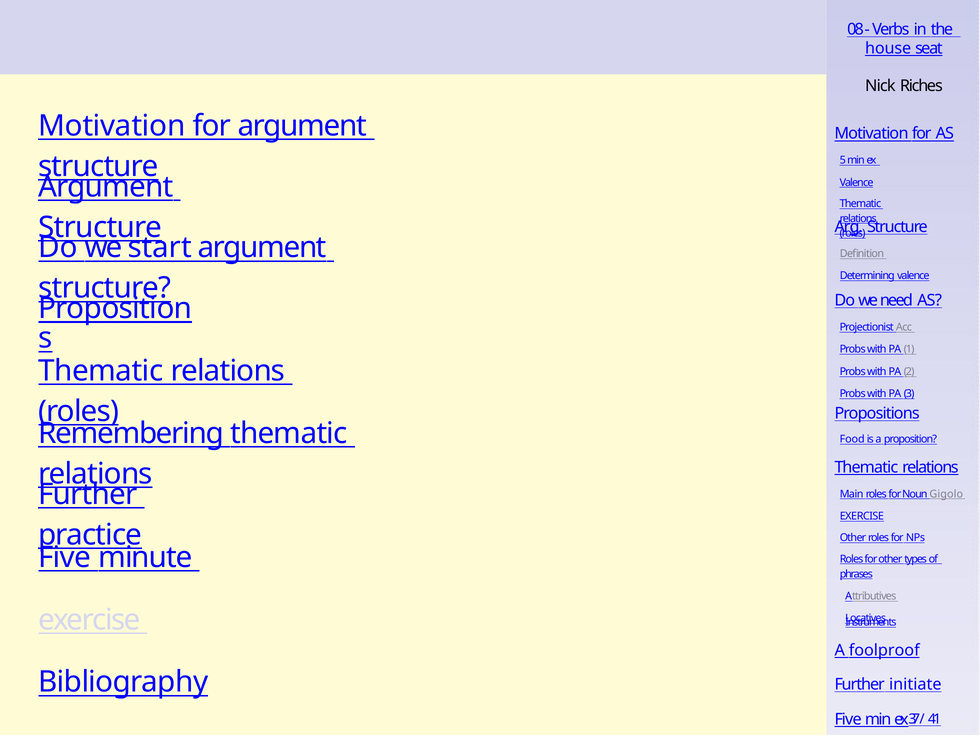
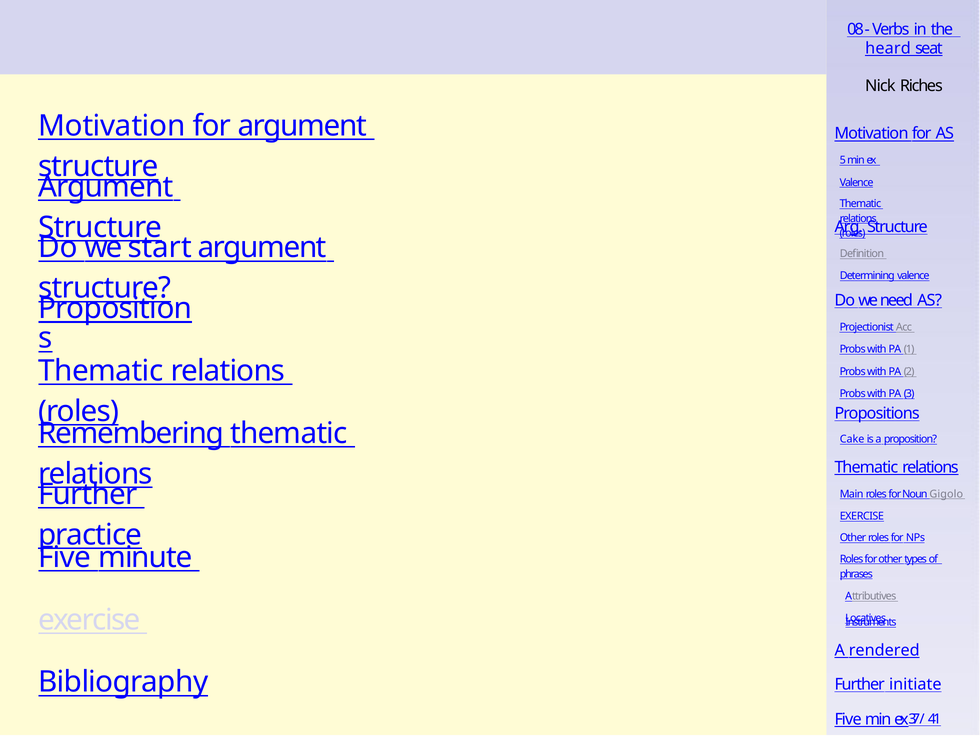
house: house -> heard (888, 48)
Food: Food -> Cake (852, 439)
foolproof: foolproof -> rendered (884, 650)
